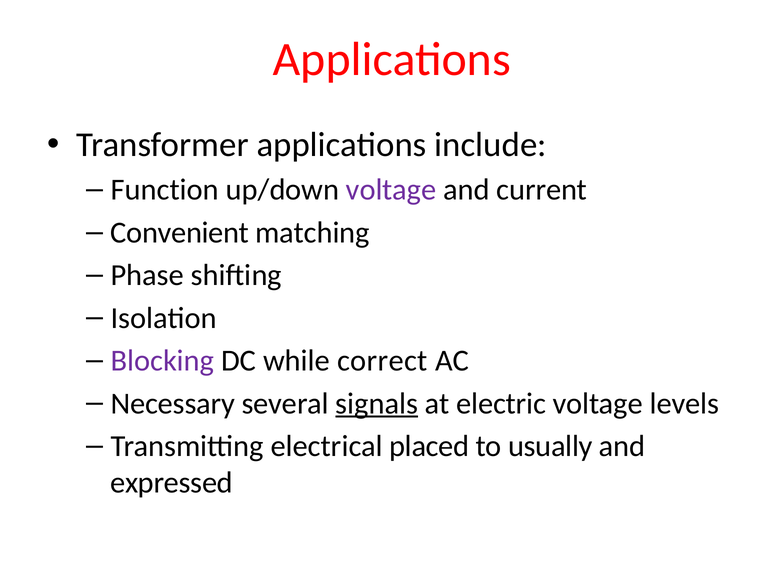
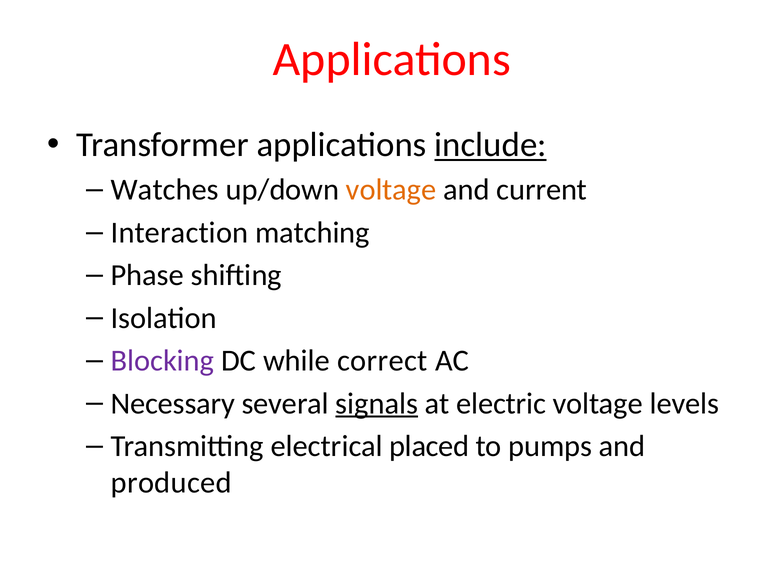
include underline: none -> present (491, 145)
Function: Function -> Watches (165, 190)
voltage colour: purple -> orange (391, 190)
Convenient: Convenient -> Interaction (180, 233)
usually: usually -> pumps (550, 446)
expressed: expressed -> produced (171, 483)
